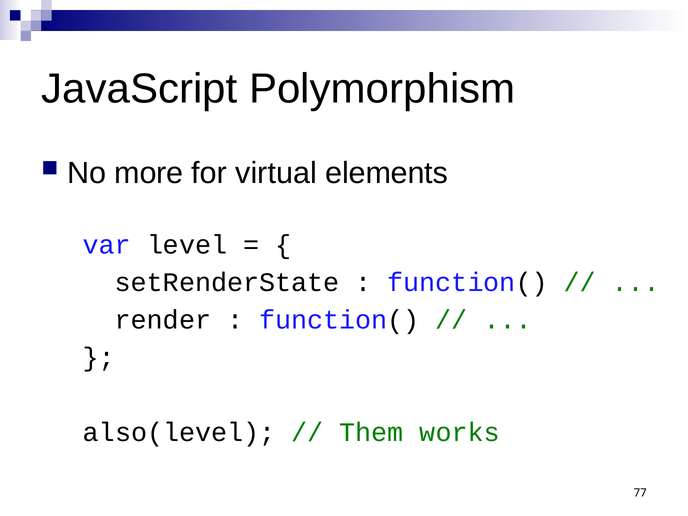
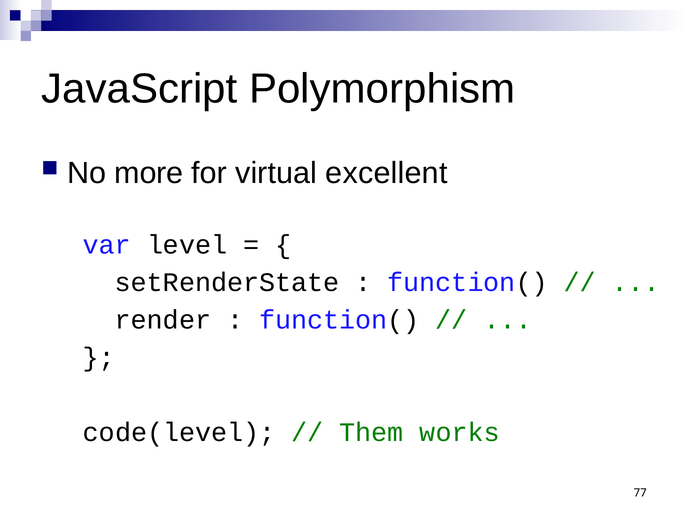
elements: elements -> excellent (386, 173)
also(level: also(level -> code(level (179, 432)
